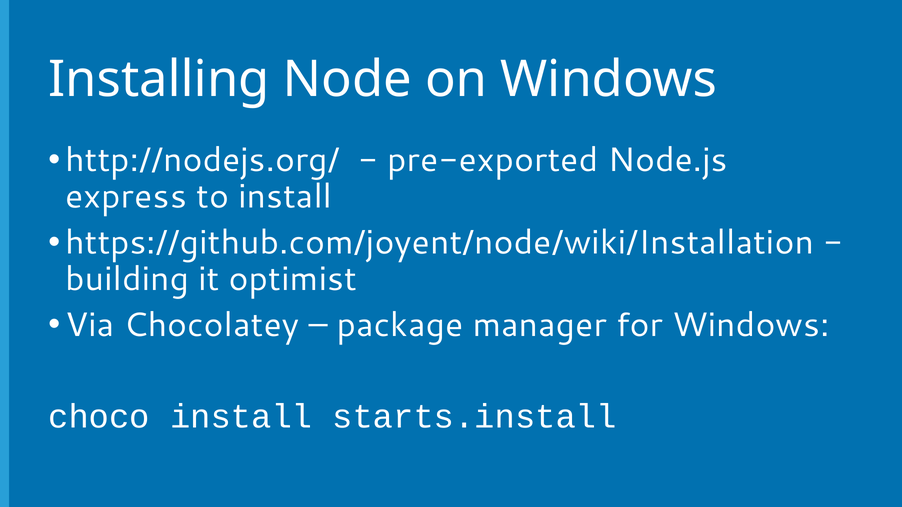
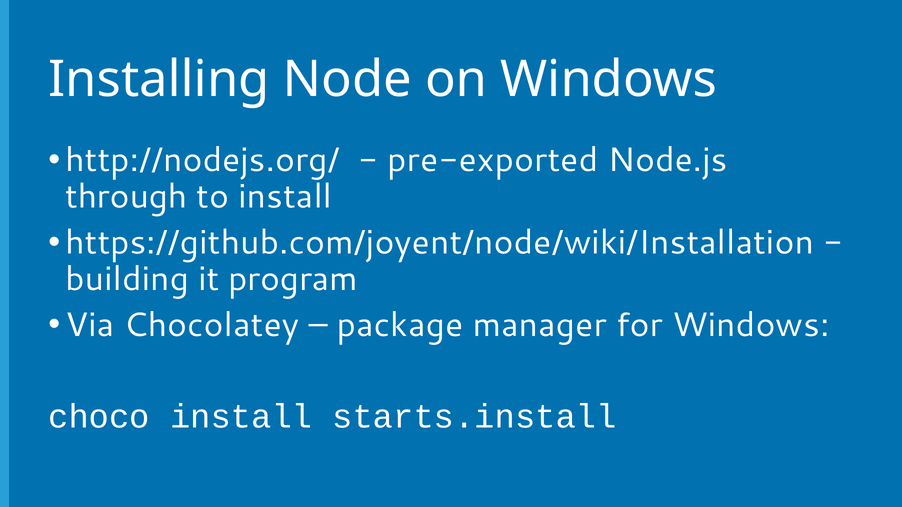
express: express -> through (126, 197)
optimist: optimist -> program (293, 279)
